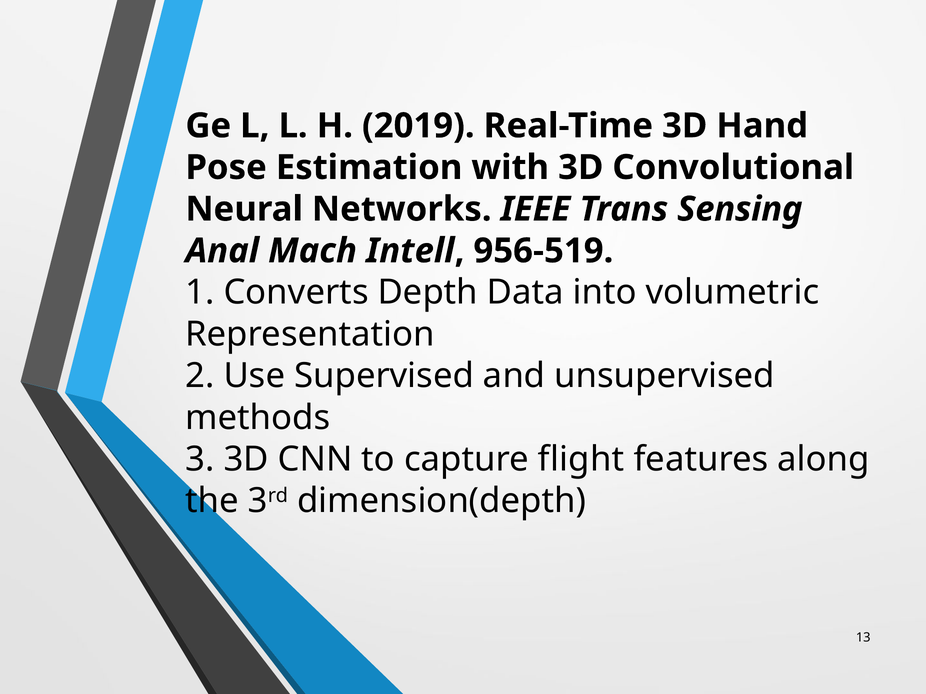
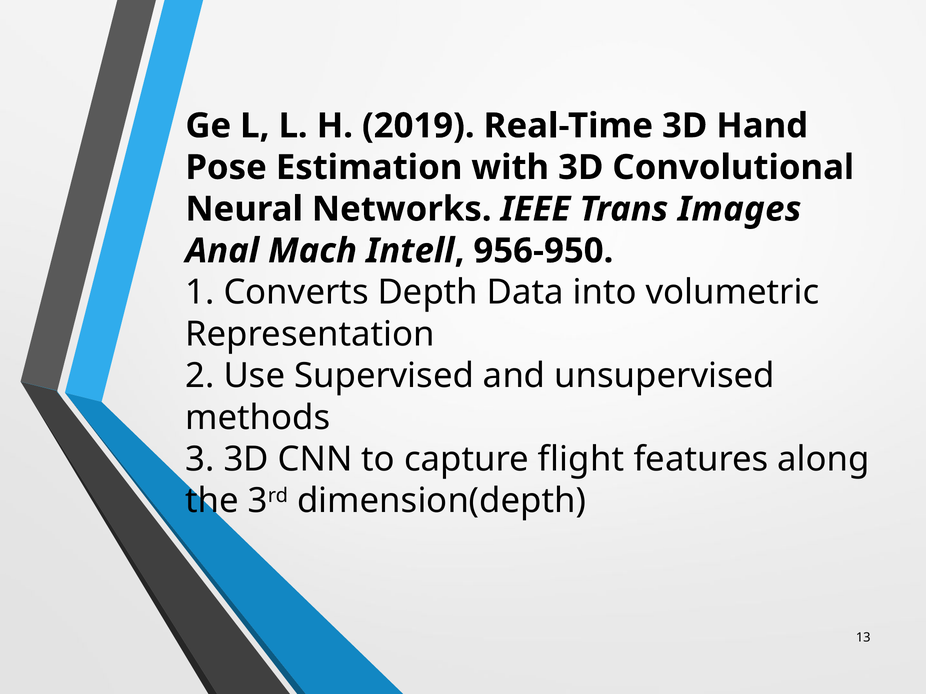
Sensing: Sensing -> Images (740, 209)
956-519: 956-519 -> 956-950 (543, 251)
